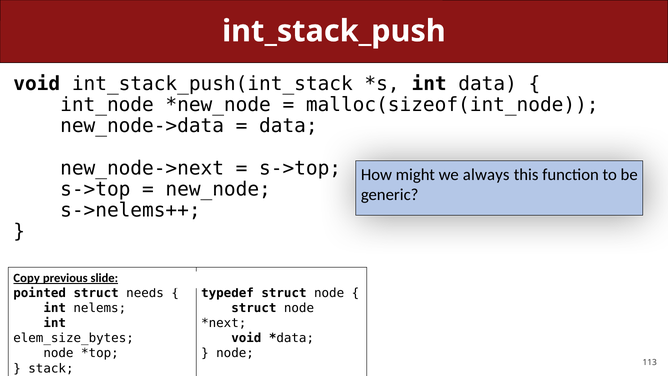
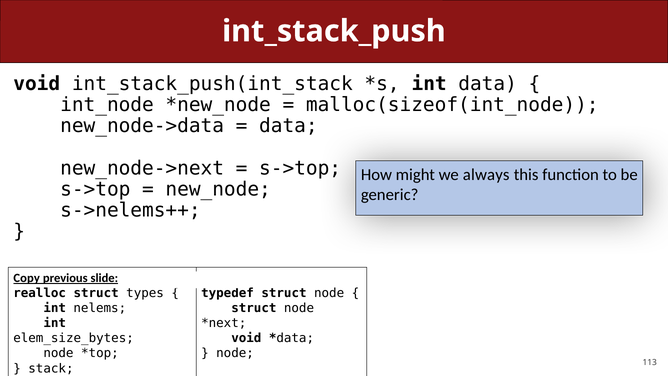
pointed: pointed -> realloc (40, 293)
needs: needs -> types (145, 293)
